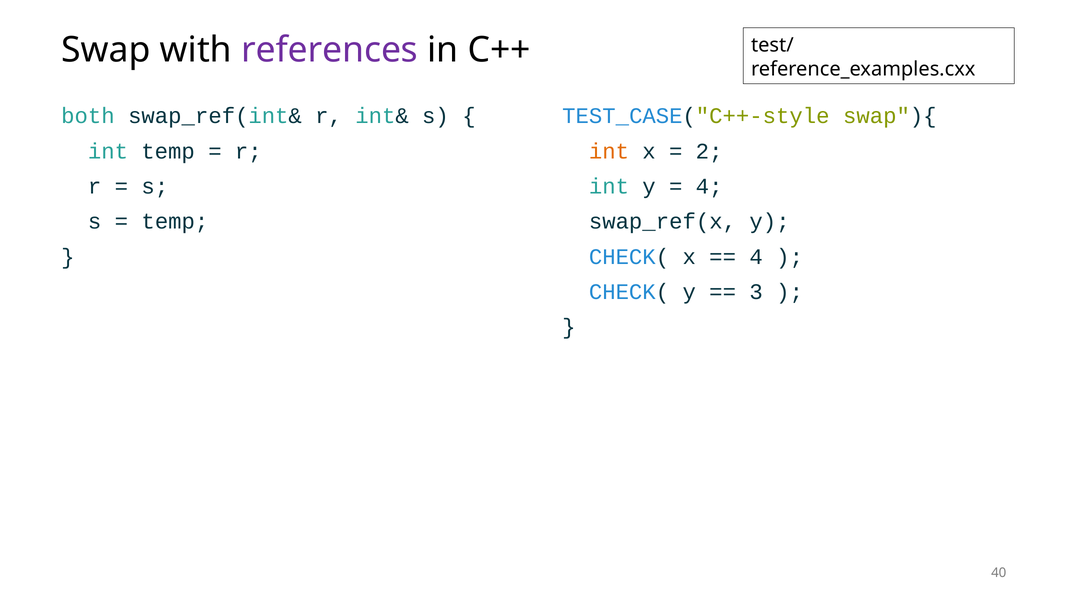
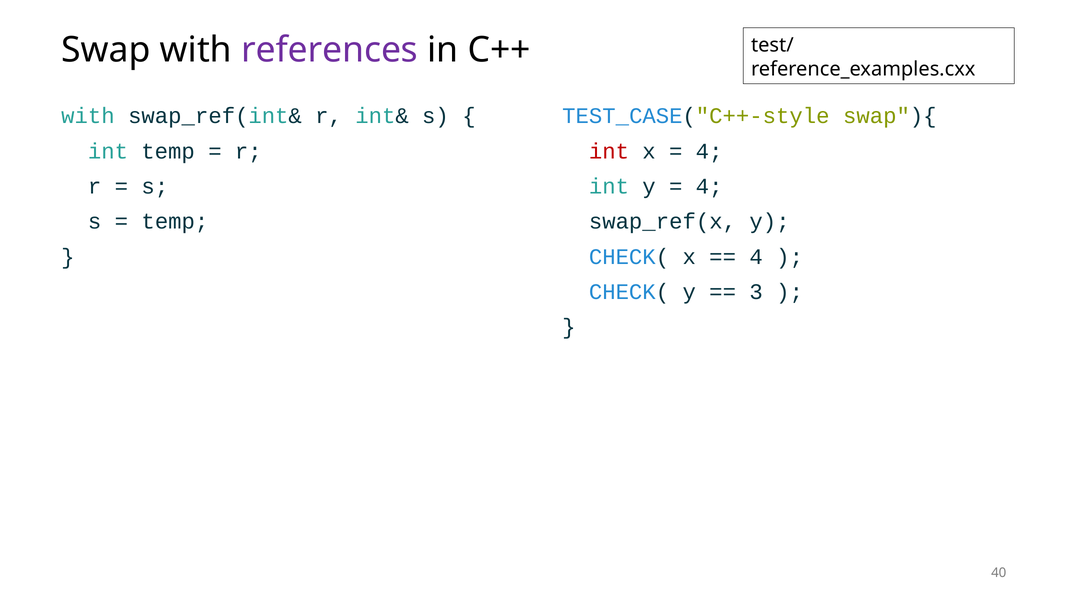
both: both -> with (88, 116)
int colour: orange -> red (609, 151)
2: 2 -> 4 (709, 151)
